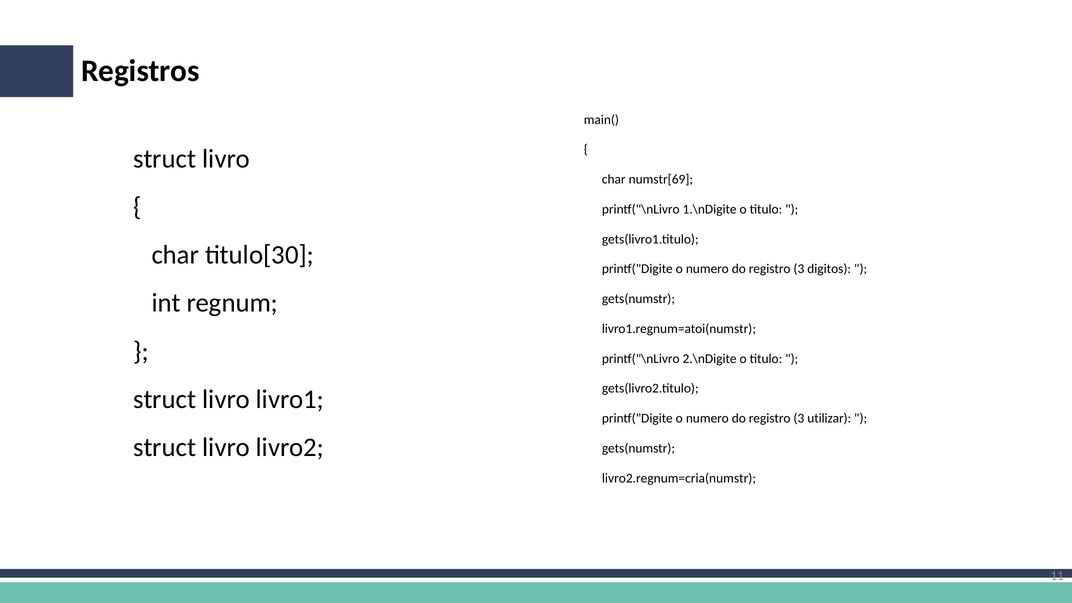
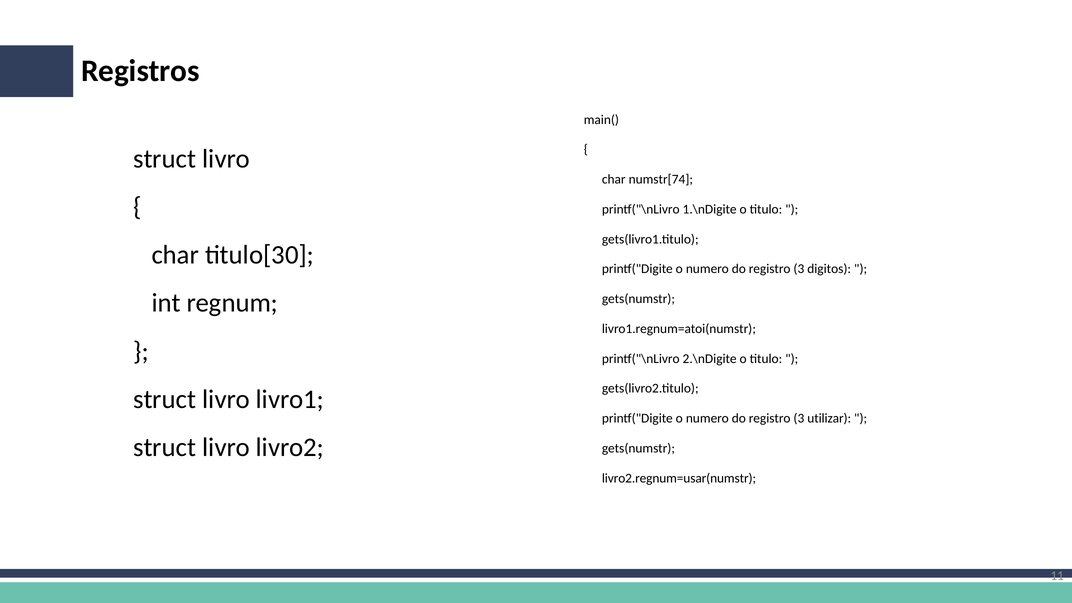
numstr[69: numstr[69 -> numstr[74 (661, 179)
livro2.regnum=cria(numstr: livro2.regnum=cria(numstr -> livro2.regnum=usar(numstr (679, 478)
